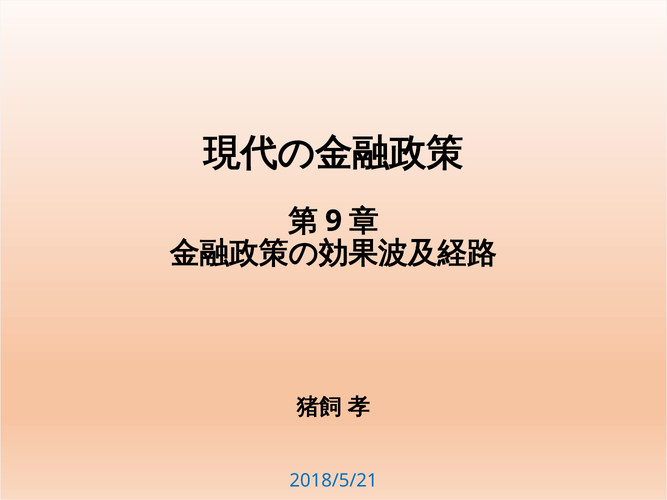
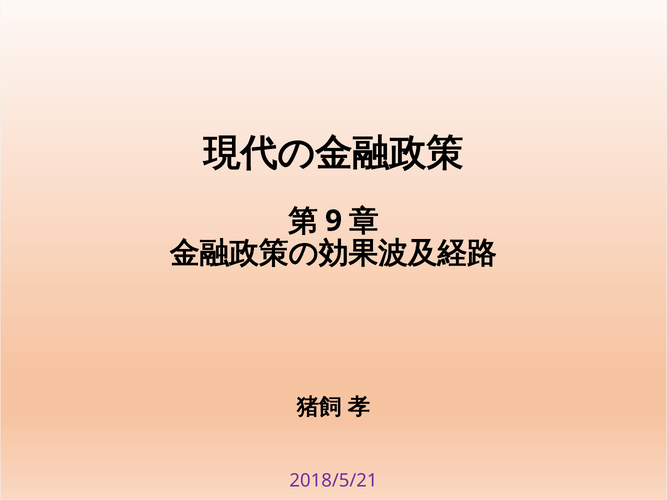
2018/5/21 colour: blue -> purple (334, 481)
